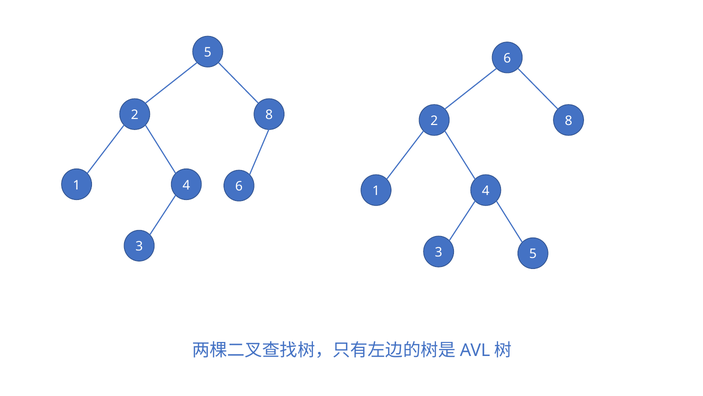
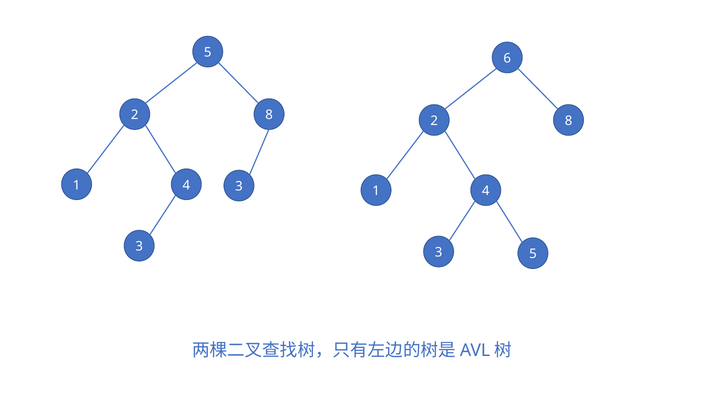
1 6: 6 -> 3 (239, 186)
